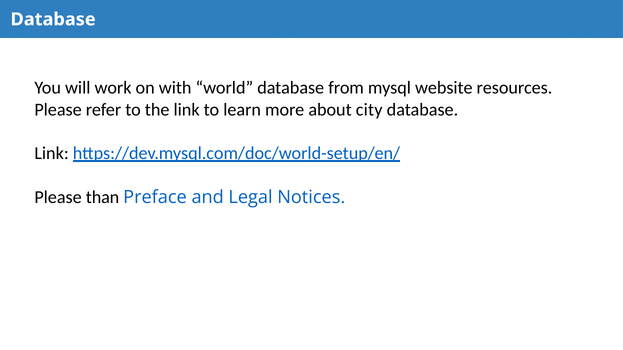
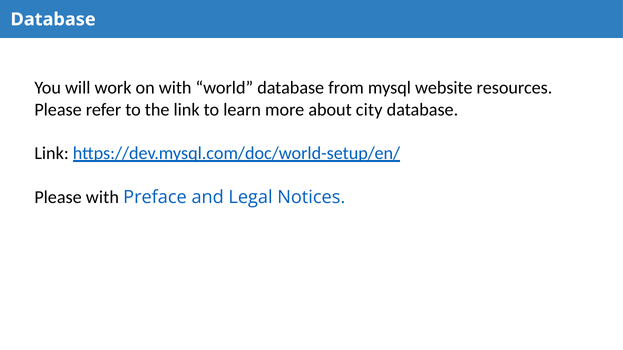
Please than: than -> with (102, 197)
